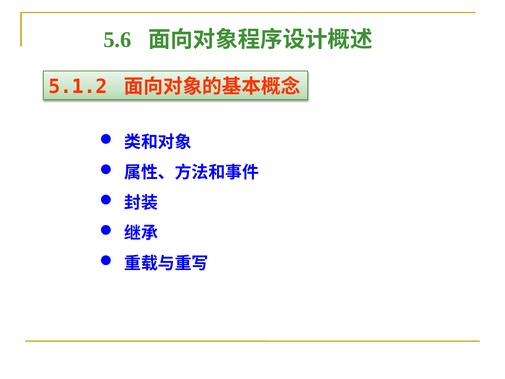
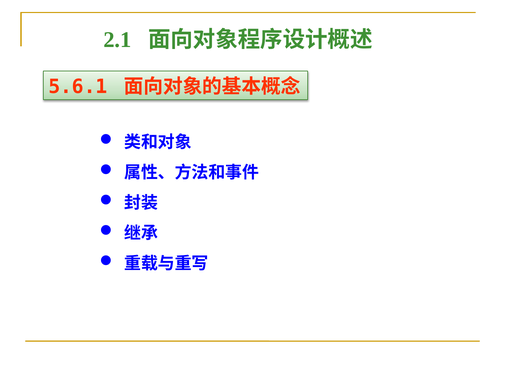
5.6: 5.6 -> 2.1 (117, 40)
5.1.2: 5.1.2 -> 5.6.1 (78, 87)
